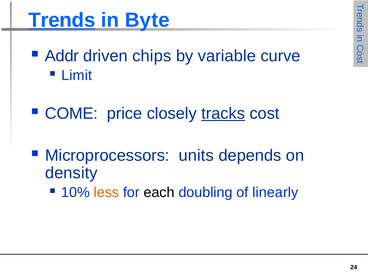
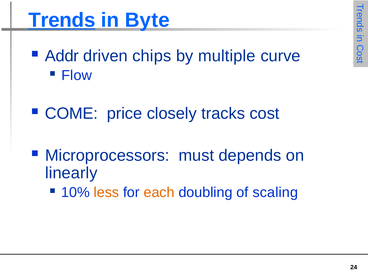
variable: variable -> multiple (227, 56)
Limit: Limit -> Flow (77, 75)
tracks underline: present -> none (223, 113)
units: units -> must (196, 155)
density: density -> linearly (71, 173)
each colour: black -> orange (159, 192)
linearly: linearly -> scaling (275, 192)
